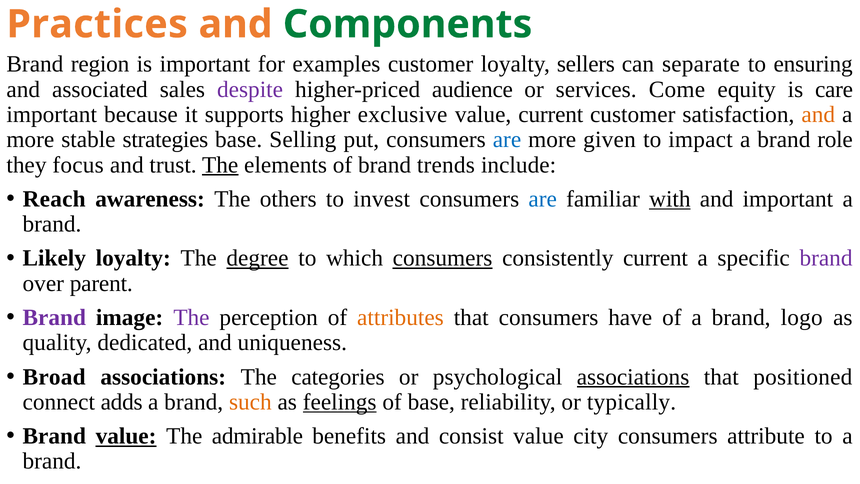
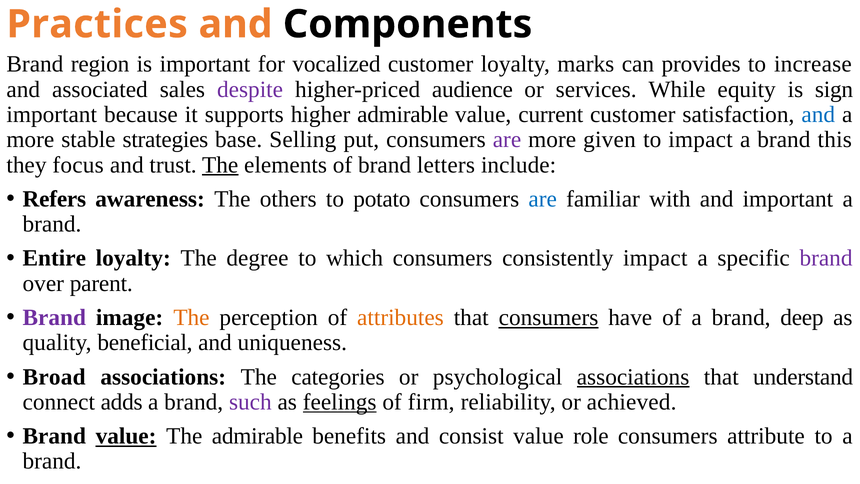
Components colour: green -> black (408, 24)
examples: examples -> vocalized (337, 64)
sellers: sellers -> marks (586, 64)
separate: separate -> provides (701, 64)
ensuring: ensuring -> increase (813, 64)
Come: Come -> While (677, 89)
care: care -> sign (834, 89)
higher exclusive: exclusive -> admirable (403, 115)
and colour: orange -> blue (818, 115)
are colour: blue -> purple (507, 140)
role: role -> this (835, 140)
trends: trends -> letters (446, 165)
Reach: Reach -> Refers (54, 199)
invest: invest -> potato (382, 199)
with underline: present -> none (670, 199)
Likely: Likely -> Entire (54, 258)
degree underline: present -> none (257, 258)
consumers underline: present -> none (443, 258)
consistently current: current -> impact (655, 258)
The colour: purple -> orange (191, 317)
consumers underline: none -> present (549, 317)
logo: logo -> deep (802, 317)
dedicated: dedicated -> beneficial (145, 343)
positioned: positioned -> understand (803, 377)
such colour: orange -> purple (250, 402)
of base: base -> firm (431, 402)
typically: typically -> achieved (632, 402)
city: city -> role (591, 436)
